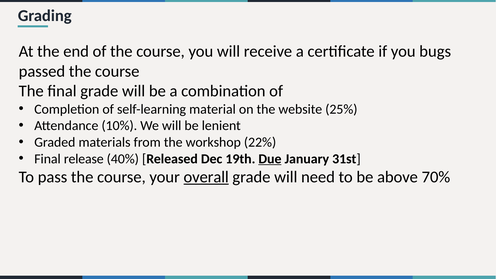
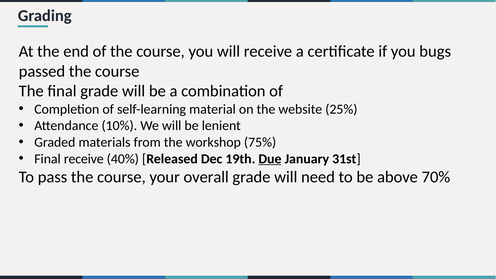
22%: 22% -> 75% (260, 142)
Final release: release -> receive (84, 159)
overall underline: present -> none (206, 177)
